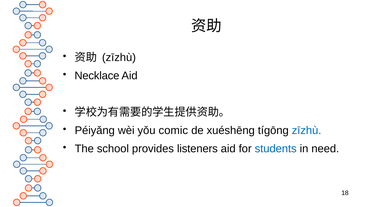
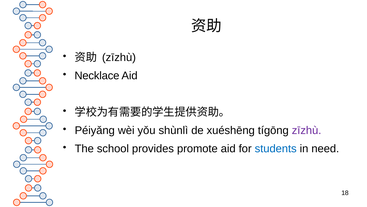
comic: comic -> shùnlì (173, 130)
zīzhù colour: blue -> purple (307, 130)
listeners: listeners -> promote (197, 148)
